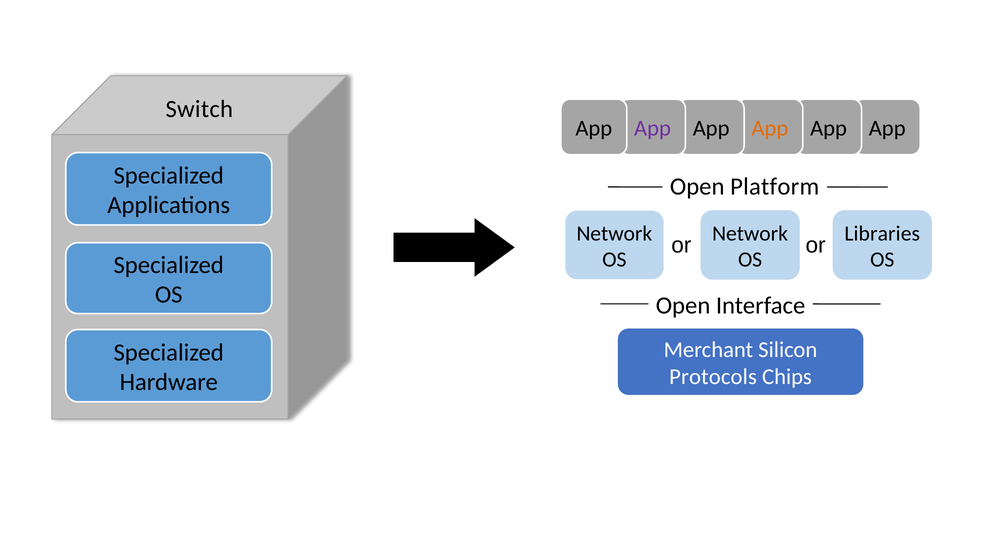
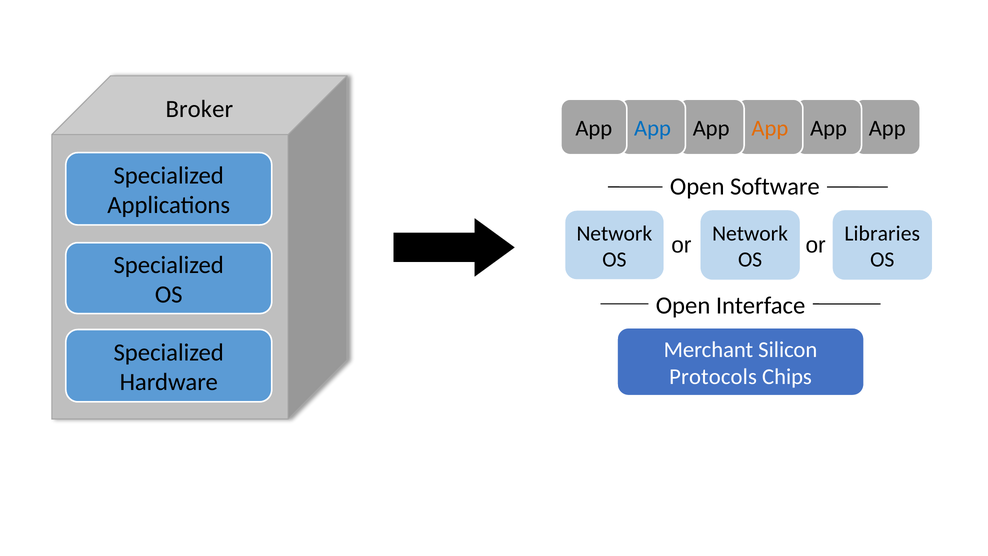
Switch: Switch -> Broker (199, 109)
App colour: purple -> blue (653, 128)
Platform: Platform -> Software (775, 186)
